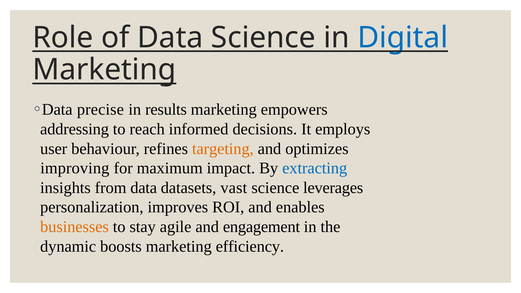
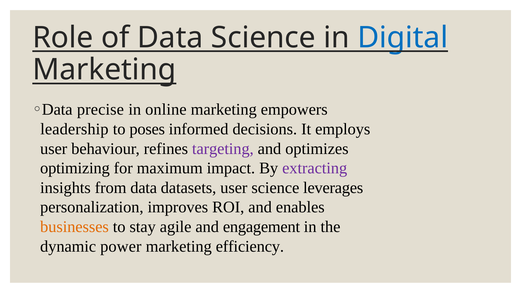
results: results -> online (166, 110)
addressing: addressing -> leadership (74, 129)
reach: reach -> poses (147, 129)
targeting colour: orange -> purple (223, 149)
improving: improving -> optimizing (75, 168)
extracting colour: blue -> purple (315, 168)
datasets vast: vast -> user (234, 188)
boosts: boosts -> power (121, 246)
